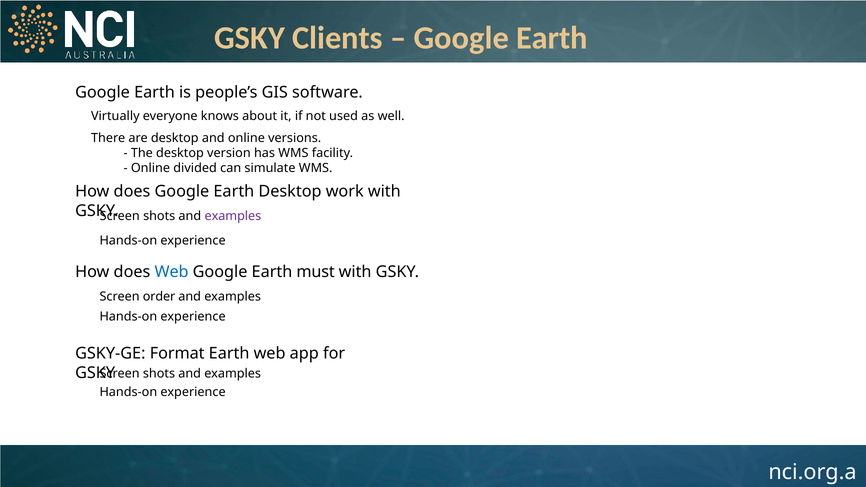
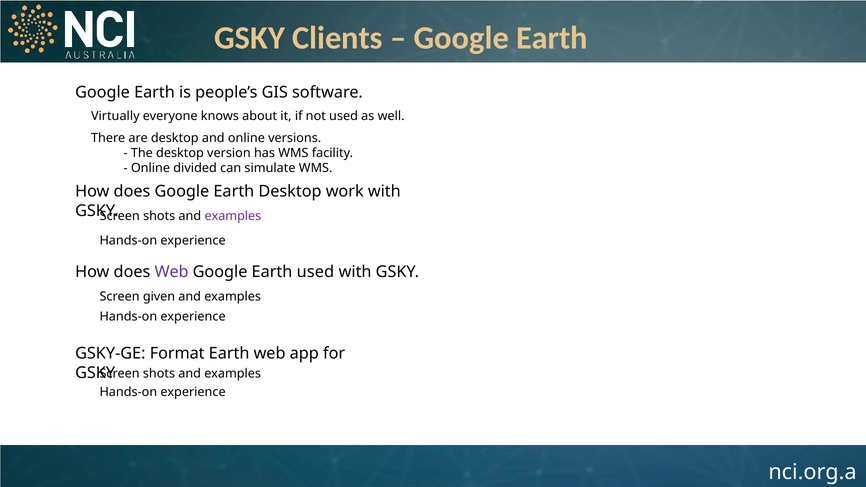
Web colour: blue -> purple (172, 272)
Earth must: must -> used (315, 272)
order: order -> given (159, 297)
